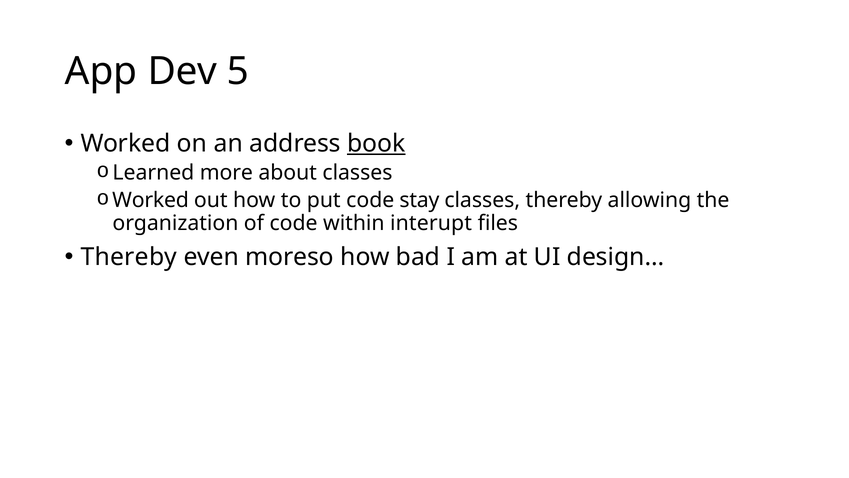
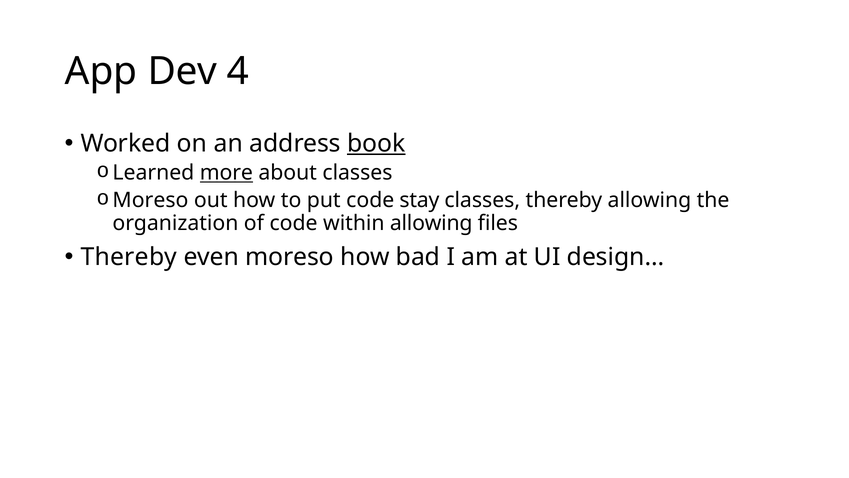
5: 5 -> 4 (238, 71)
more underline: none -> present (226, 173)
Worked: Worked -> Moreso (150, 200)
within interupt: interupt -> allowing (431, 223)
